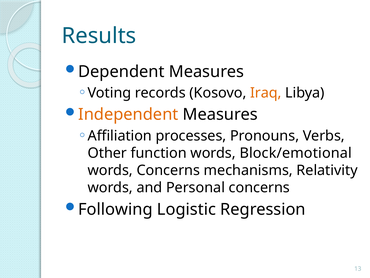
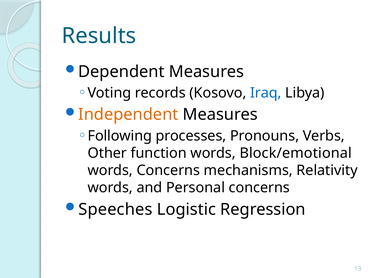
Iraq colour: orange -> blue (266, 93)
Affiliation: Affiliation -> Following (120, 136)
Following: Following -> Speeches (115, 209)
